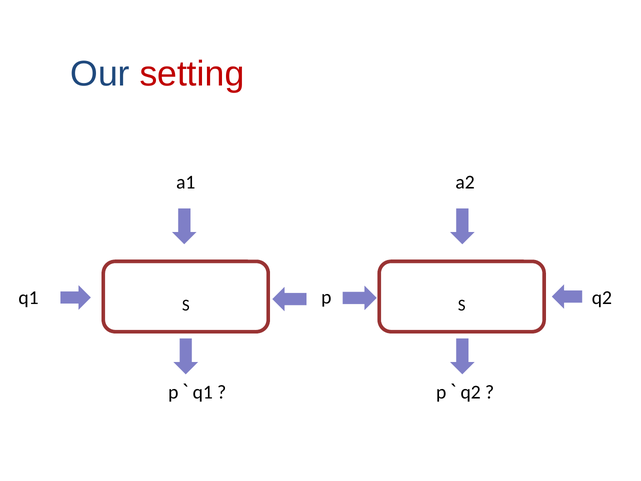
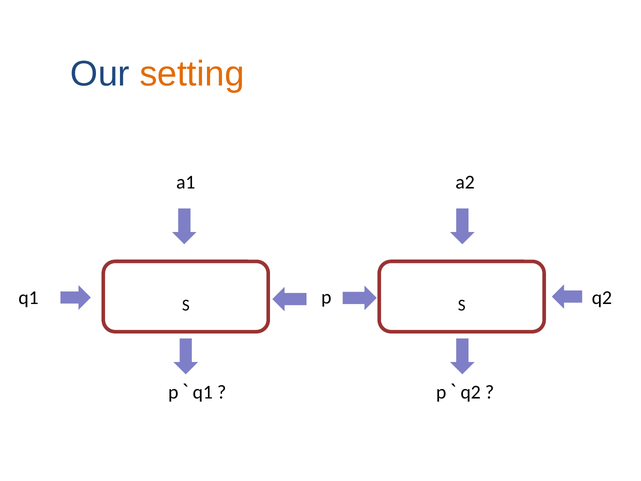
setting colour: red -> orange (192, 74)
